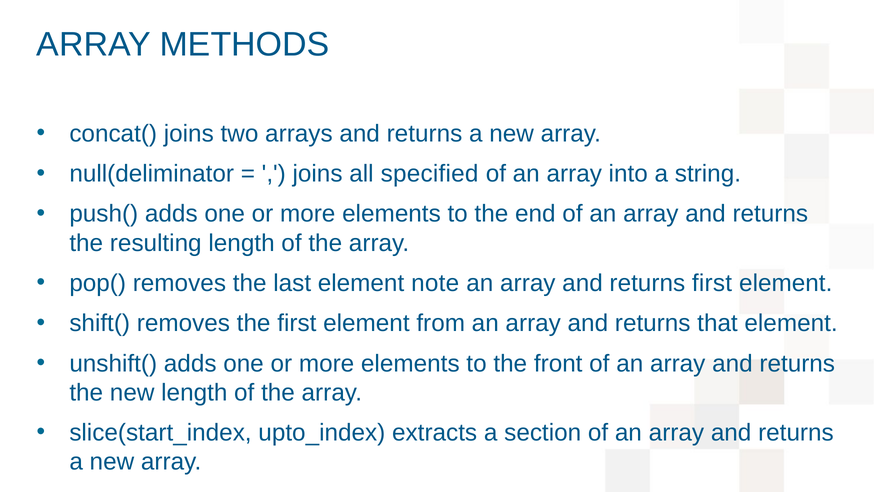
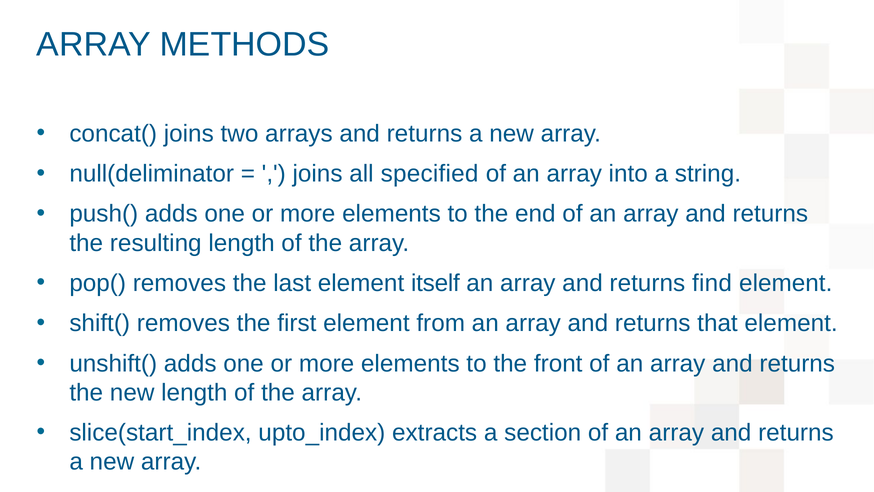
note: note -> itself (435, 283)
returns first: first -> find (712, 283)
